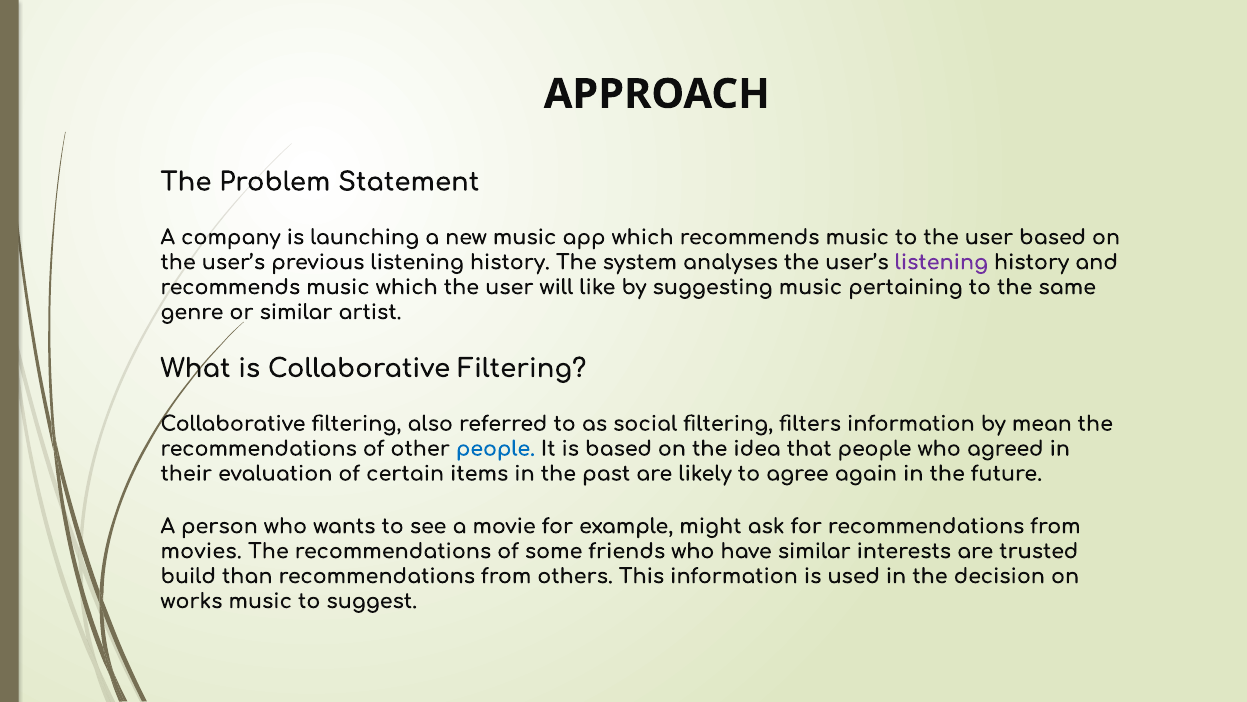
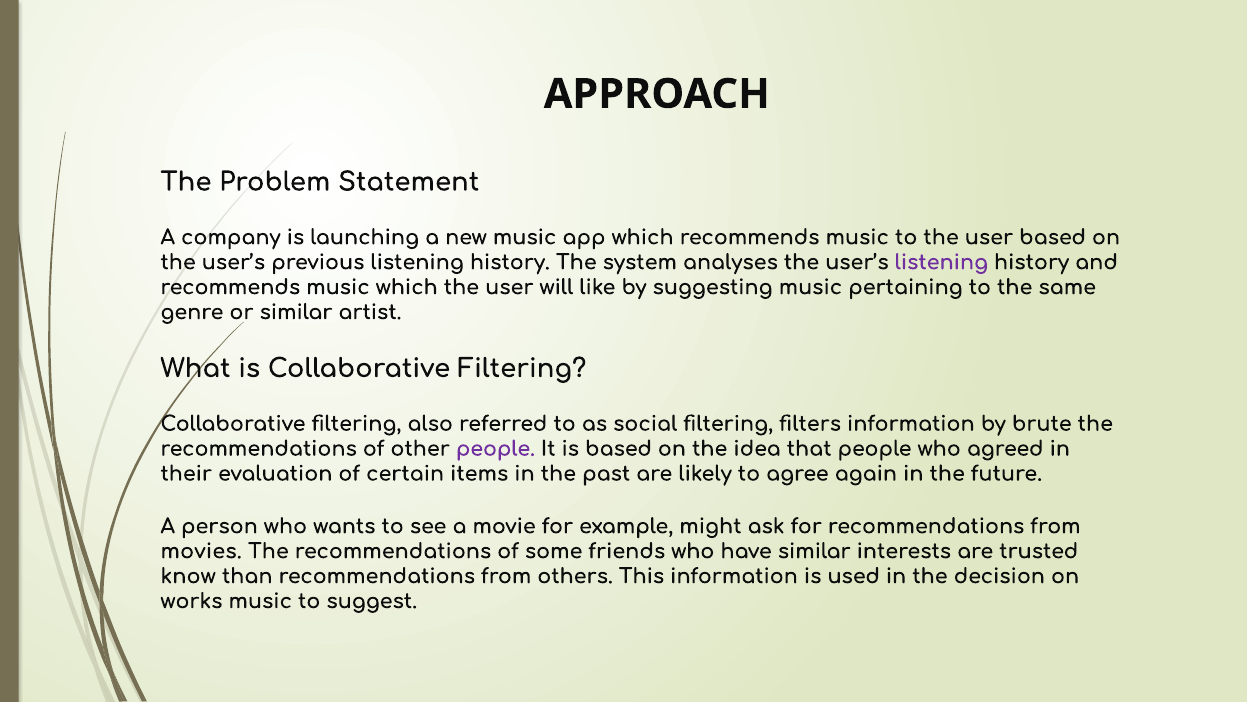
mean: mean -> brute (1042, 424)
people colour: blue -> purple (495, 449)
build: build -> know (188, 576)
